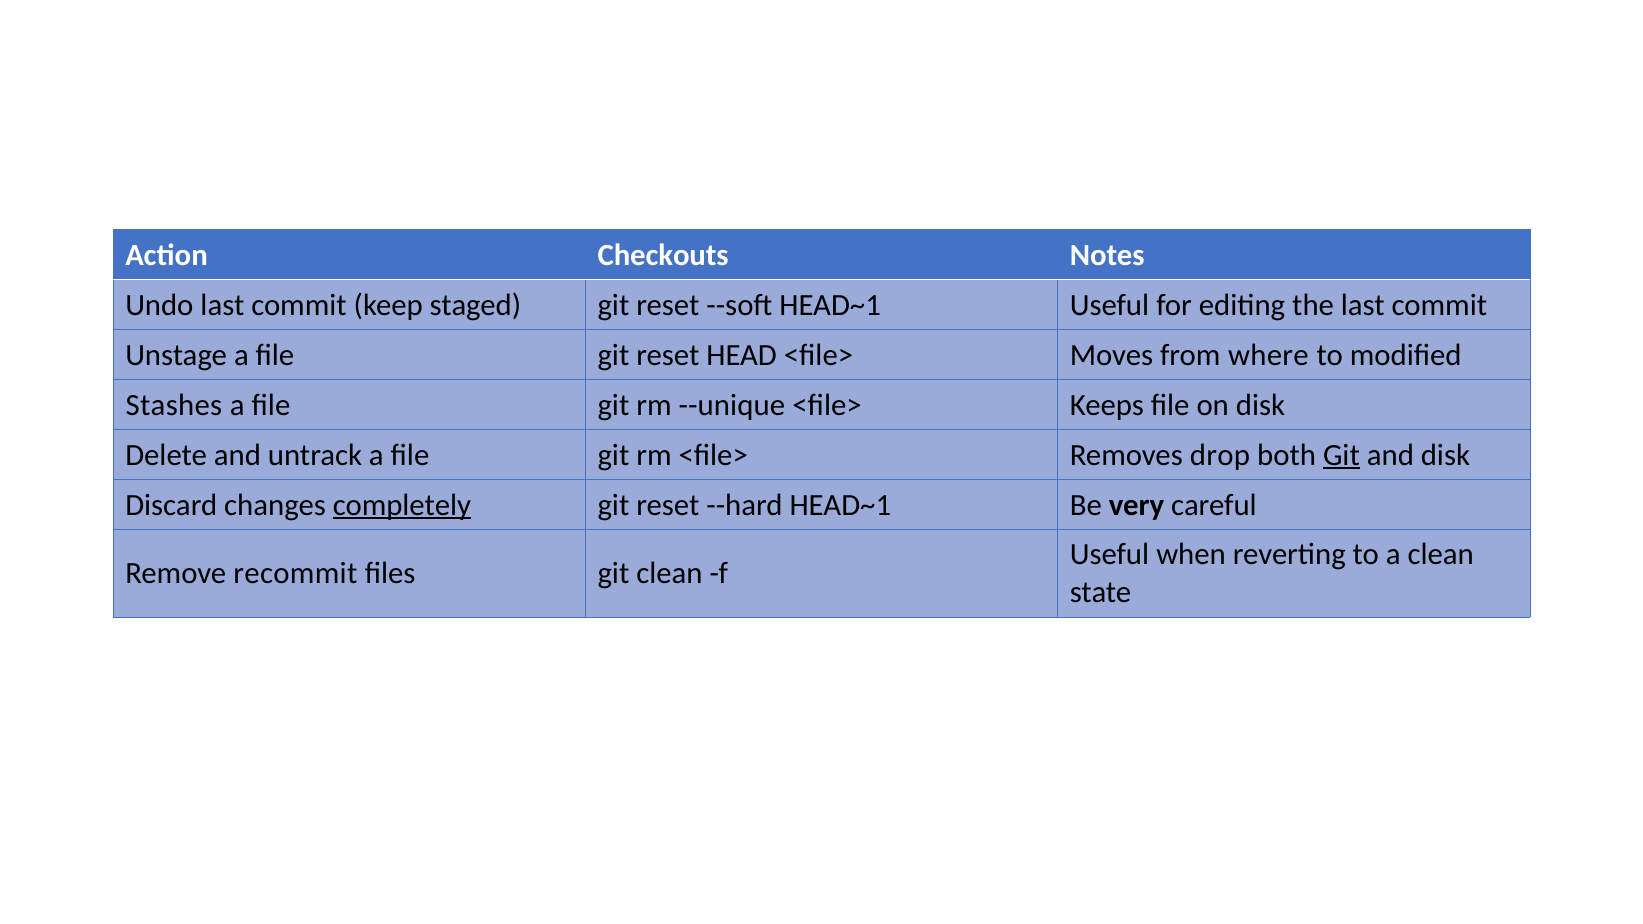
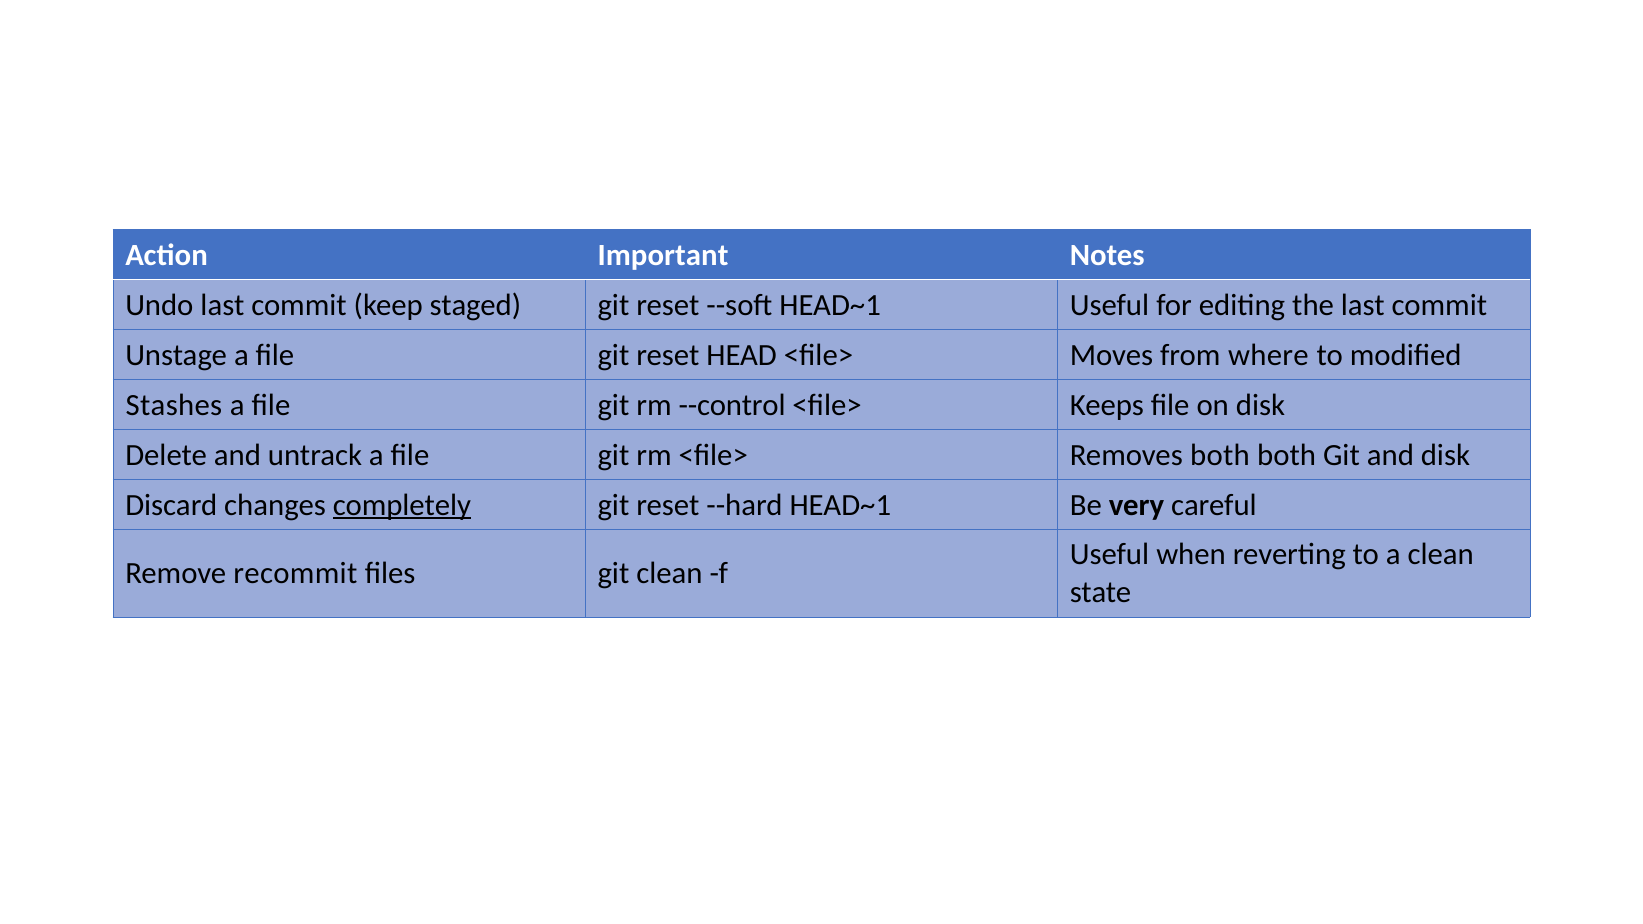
Checkouts: Checkouts -> Important (663, 255)
--unique: --unique -> --control (732, 405)
Removes drop: drop -> both (1220, 455)
Git underline: present -> none (1341, 455)
